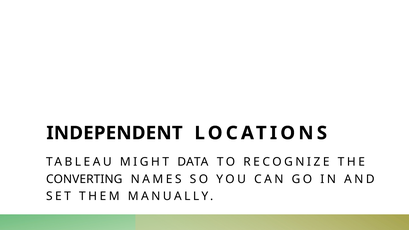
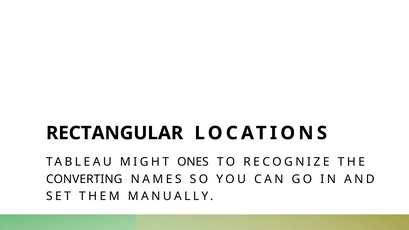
INDEPENDENT: INDEPENDENT -> RECTANGULAR (115, 133)
DATA: DATA -> ONES (193, 162)
